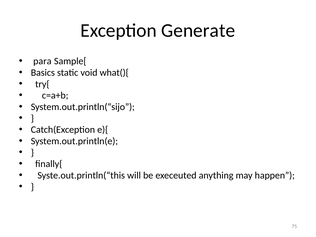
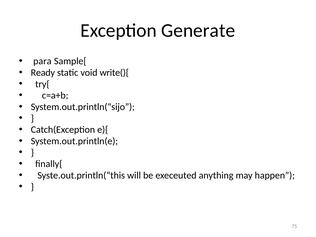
Basics: Basics -> Ready (43, 73)
what(){: what(){ -> write(){ (114, 73)
